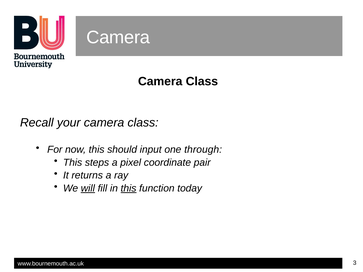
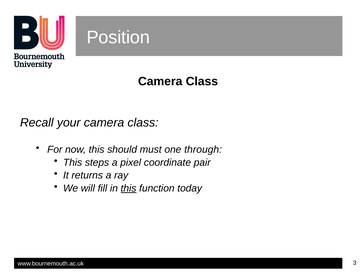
Camera: Camera -> Position (118, 37)
input: input -> must (151, 150)
will underline: present -> none (88, 188)
